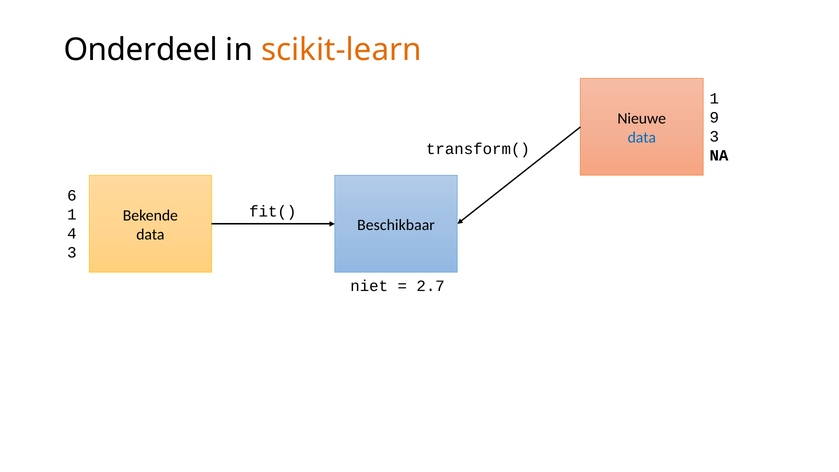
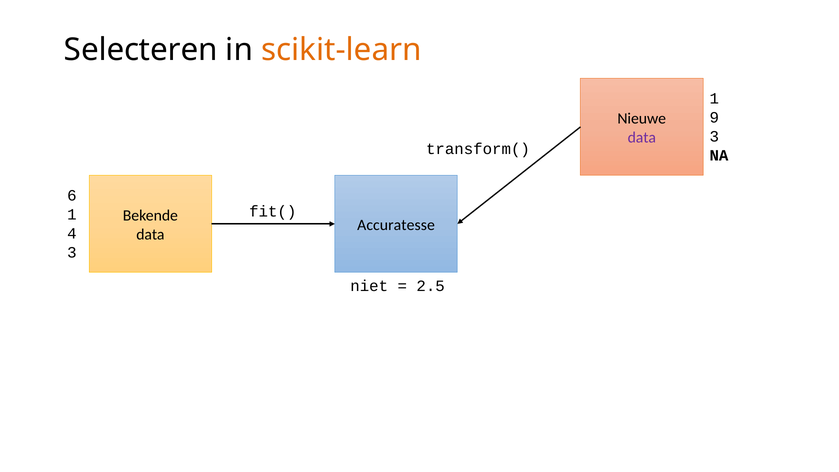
Onderdeel: Onderdeel -> Selecteren (141, 50)
data colour: blue -> purple (642, 137)
Beschikbaar: Beschikbaar -> Accuratesse (396, 225)
2.7: 2.7 -> 2.5 (431, 286)
